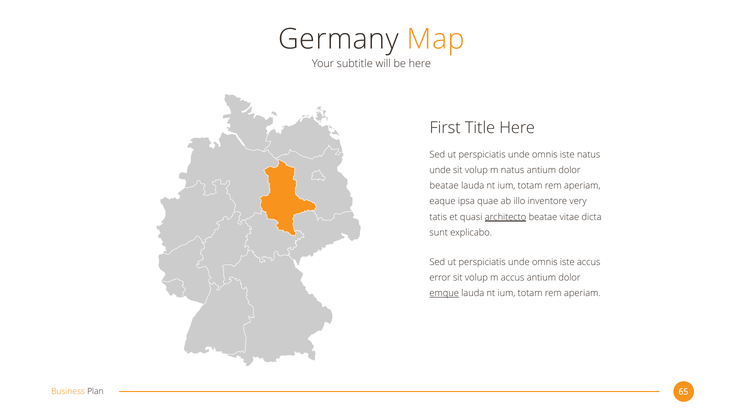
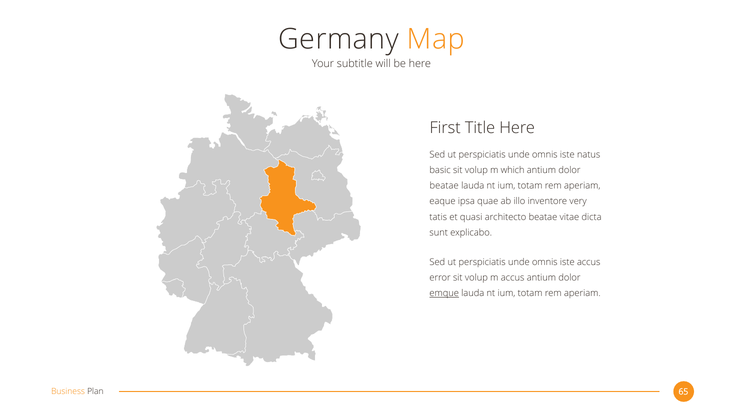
unde: unde -> basic (440, 170)
m natus: natus -> which (513, 170)
architecto underline: present -> none (506, 217)
